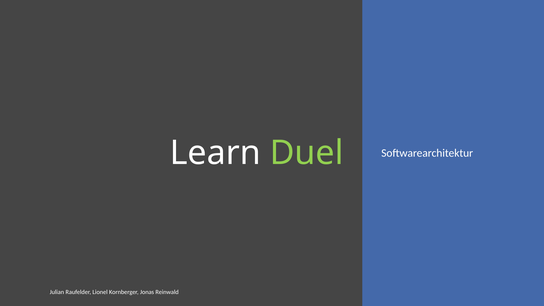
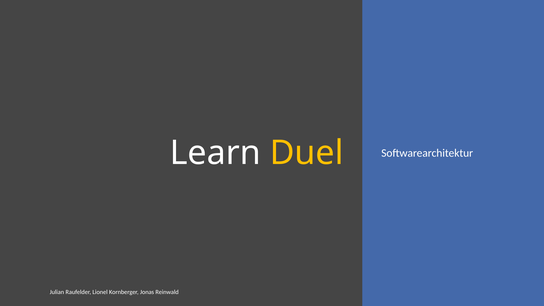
Duel colour: light green -> yellow (307, 153)
